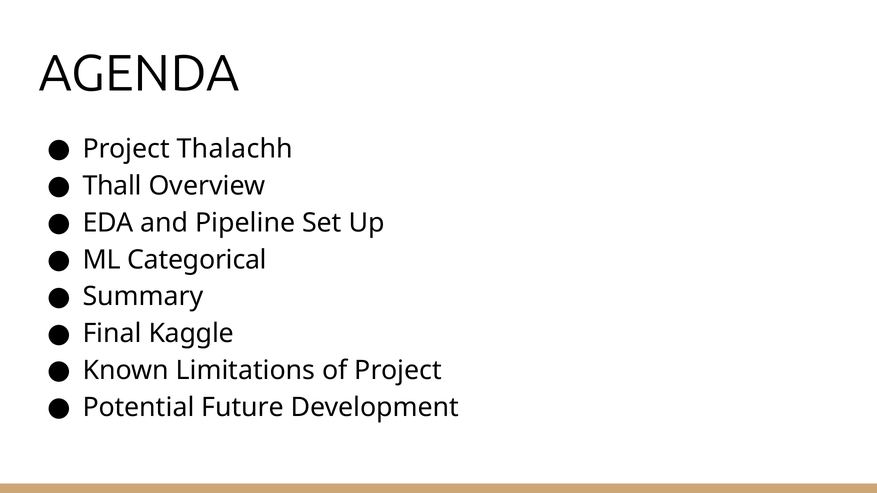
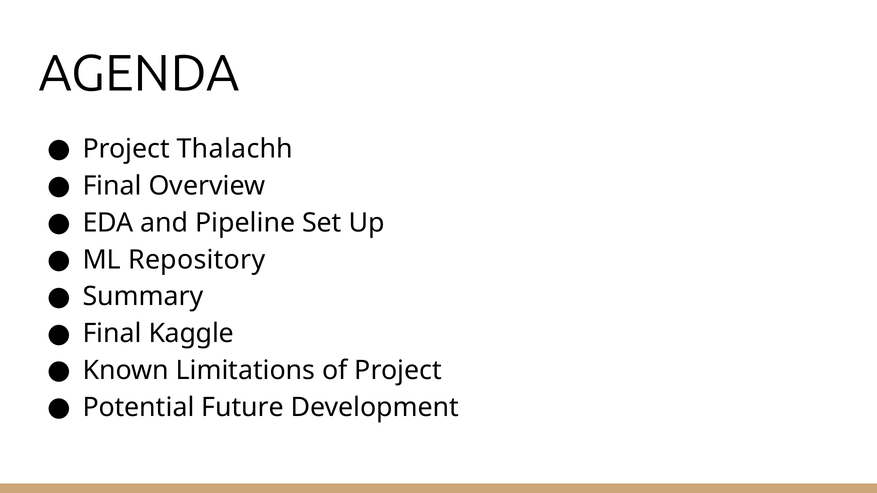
Thall: Thall -> Final (112, 186)
Categorical: Categorical -> Repository (197, 260)
